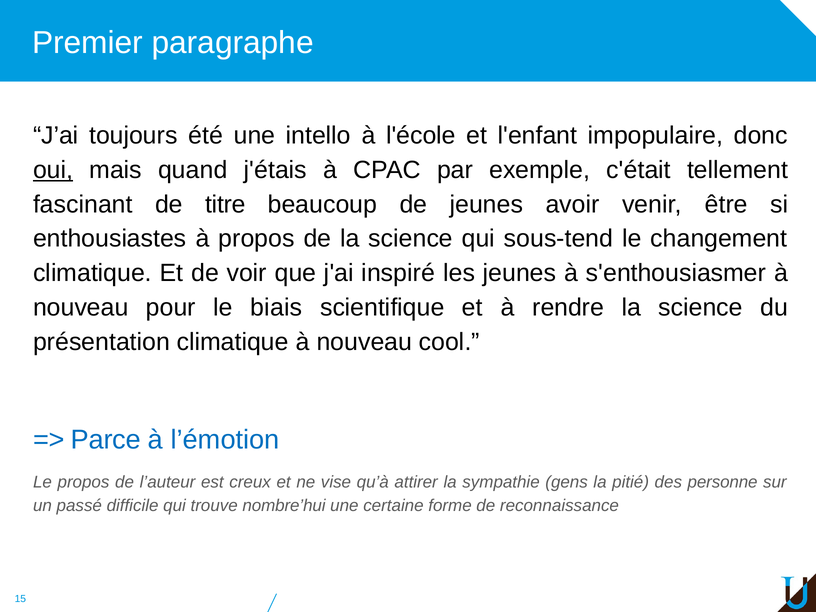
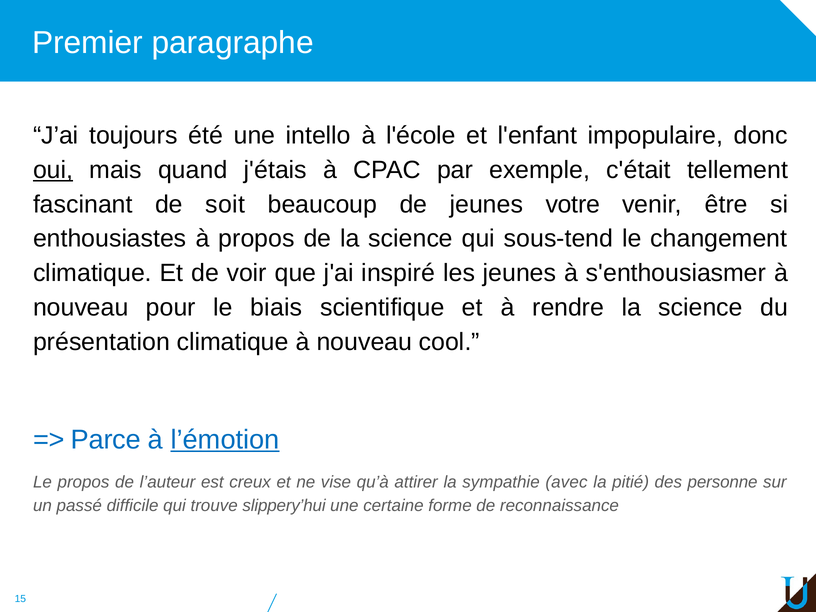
titre: titre -> soit (225, 204)
avoir: avoir -> votre (573, 204)
l’émotion underline: none -> present (225, 440)
gens: gens -> avec (566, 482)
nombre’hui: nombre’hui -> slippery’hui (284, 506)
